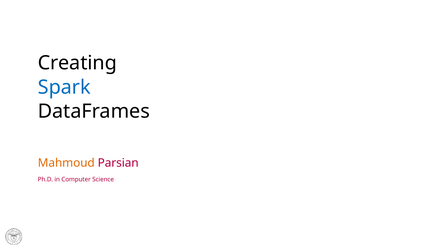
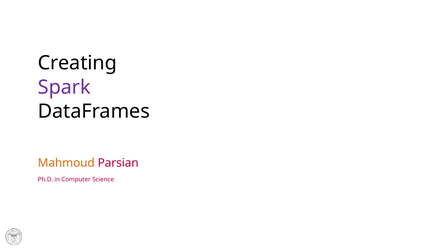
Spark colour: blue -> purple (64, 87)
